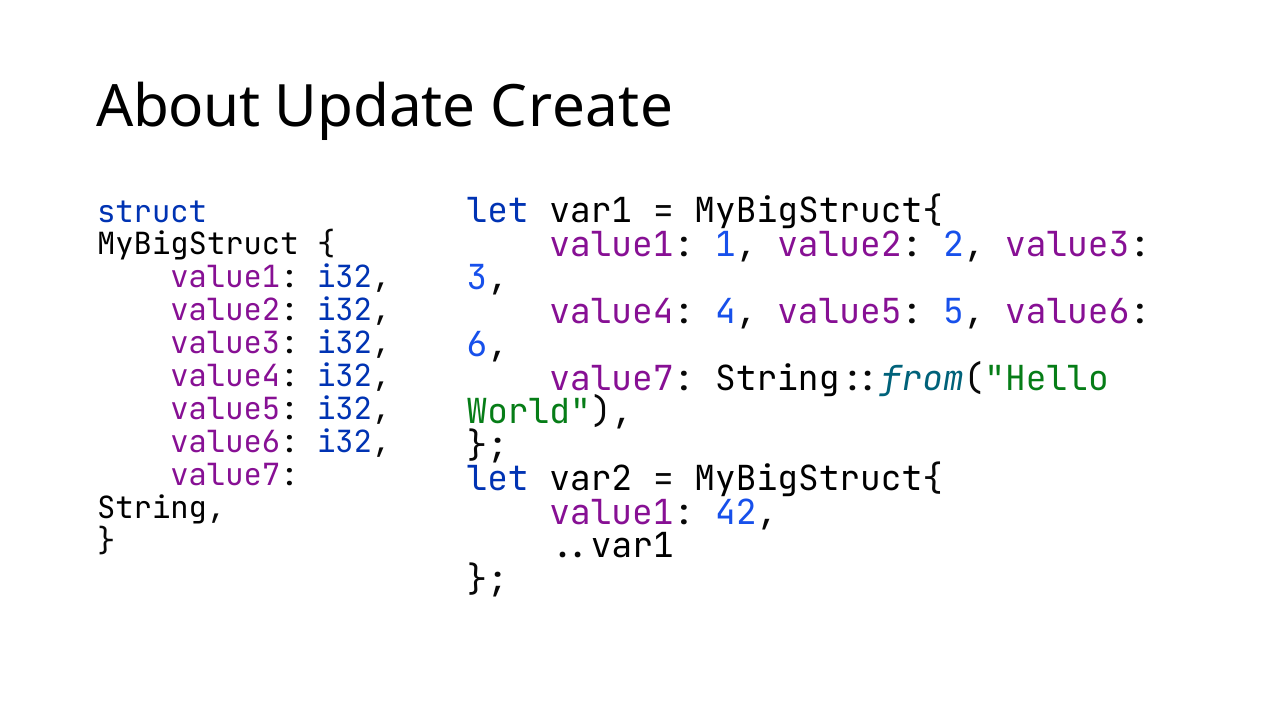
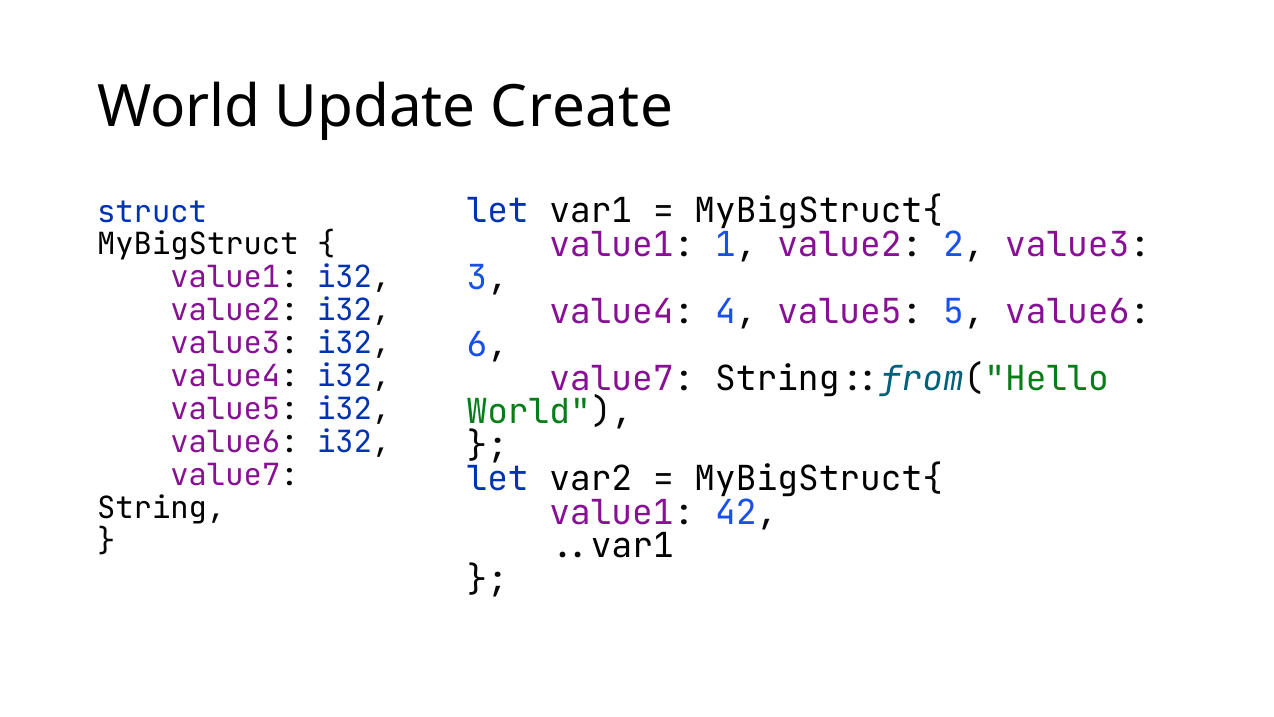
About: About -> World (179, 107)
